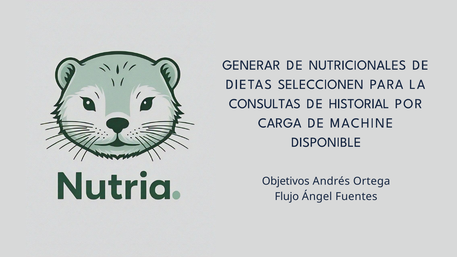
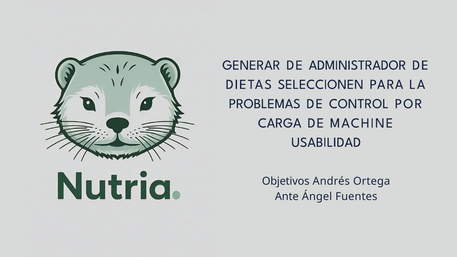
NUTRICIONALES: NUTRICIONALES -> ADMINISTRADOR (357, 65)
CONSULTAS: CONSULTAS -> PROBLEMAS (265, 104)
HISTORIAL: HISTORIAL -> CONTROL (359, 104)
DISPONIBLE: DISPONIBLE -> USABILIDAD (326, 142)
Flujo: Flujo -> Ante (287, 197)
